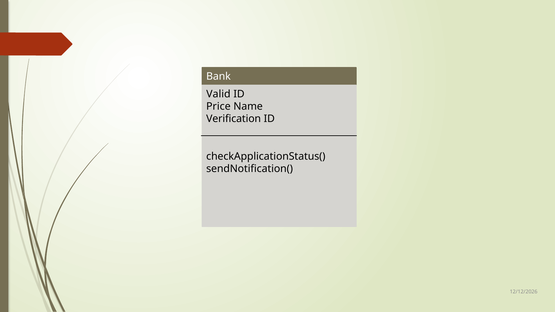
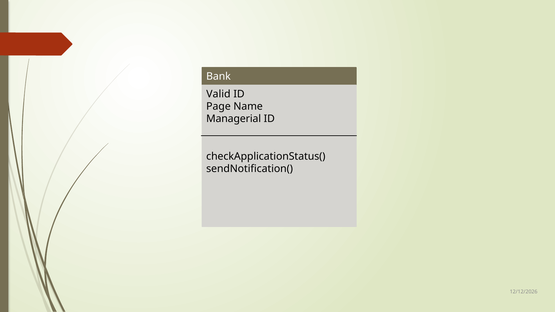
Price: Price -> Page (218, 106)
Verification: Verification -> Managerial (234, 119)
